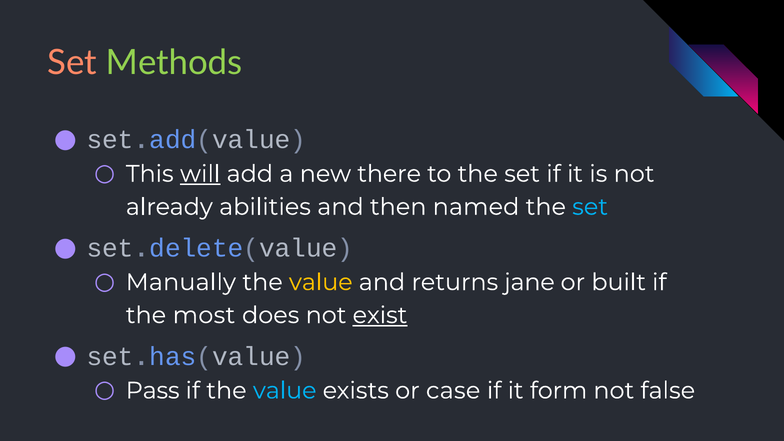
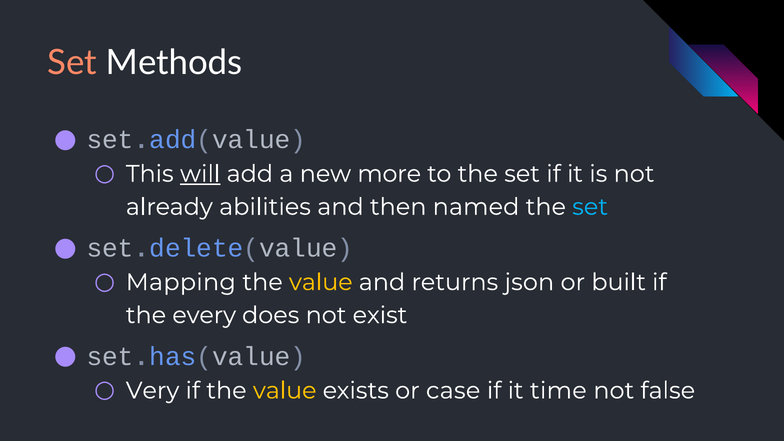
Methods colour: light green -> white (174, 63)
there: there -> more (389, 174)
Manually: Manually -> Mapping (181, 282)
jane: jane -> json (529, 282)
most: most -> every (204, 315)
exist underline: present -> none (380, 315)
Pass: Pass -> Very (153, 391)
value colour: light blue -> yellow (285, 391)
form: form -> time (558, 391)
